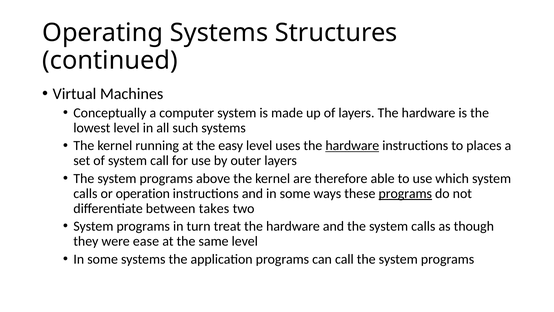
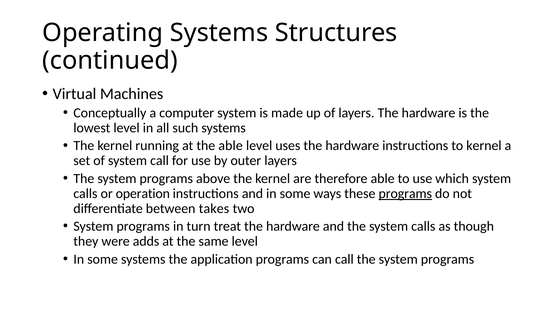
the easy: easy -> able (231, 146)
hardware underline: present -> none (352, 146)
to places: places -> kernel (484, 146)
ease: ease -> adds (146, 241)
